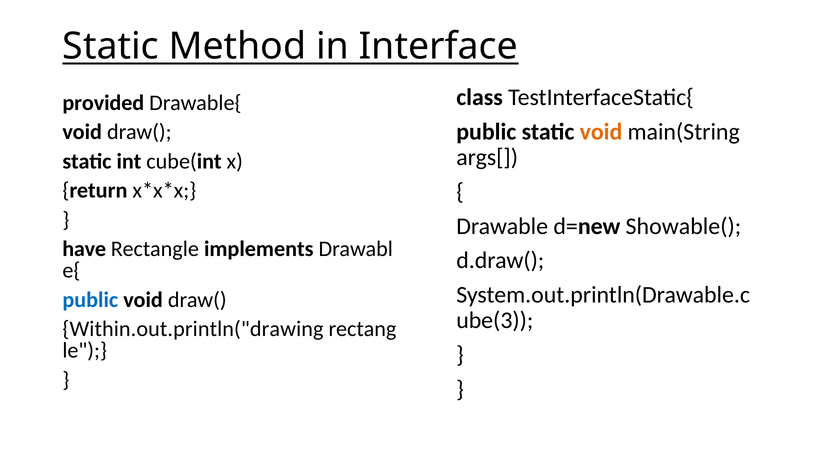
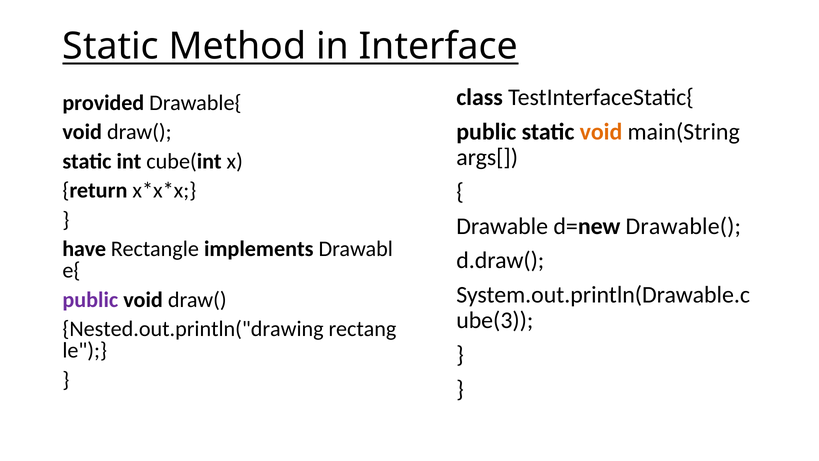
Showable(: Showable( -> Drawable( (683, 226)
public colour: blue -> purple (90, 300)
Within.out.println("drawing: Within.out.println("drawing -> Nested.out.println("drawing (193, 329)
